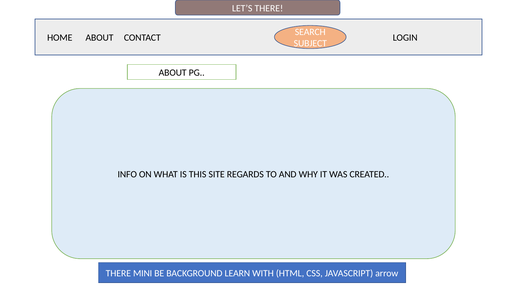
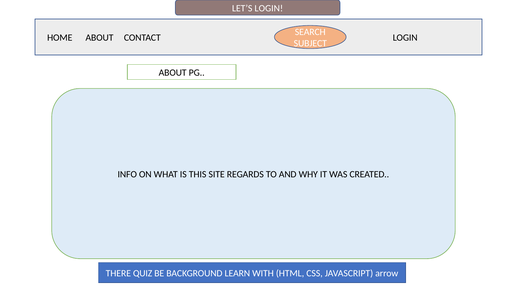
LET’S THERE: THERE -> LOGIN (269, 8)
MINI: MINI -> QUIZ (143, 273)
